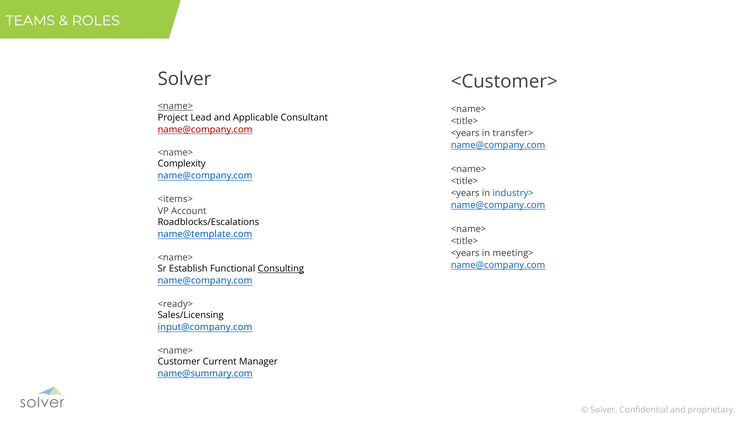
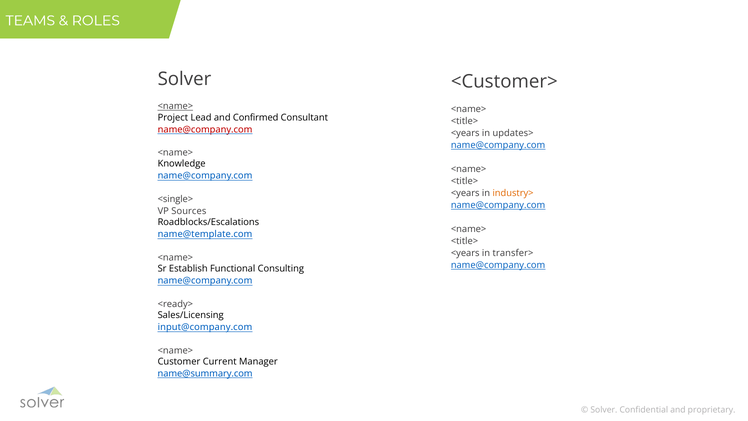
Applicable: Applicable -> Confirmed (256, 117)
transfer>: transfer> -> updates> (513, 133)
Complexity: Complexity -> Knowledge (182, 164)
industry> colour: blue -> orange (513, 193)
<items>: <items> -> <single> (175, 199)
Account: Account -> Sources (189, 211)
meeting>: meeting> -> transfer> (513, 253)
Consulting underline: present -> none (281, 269)
